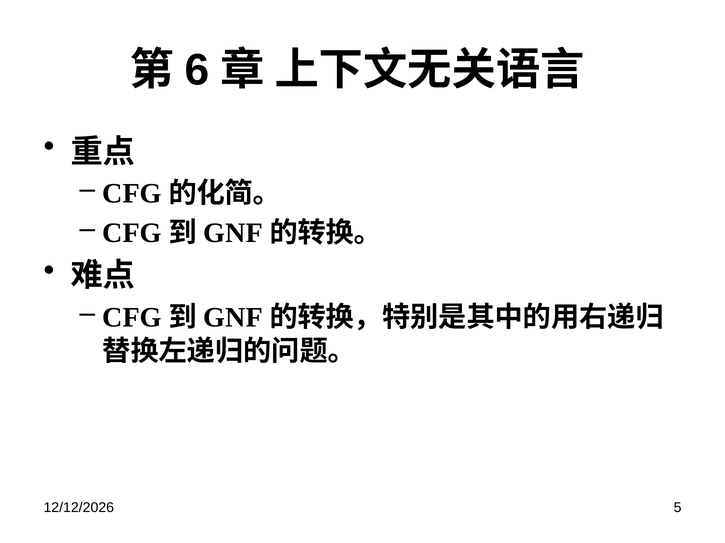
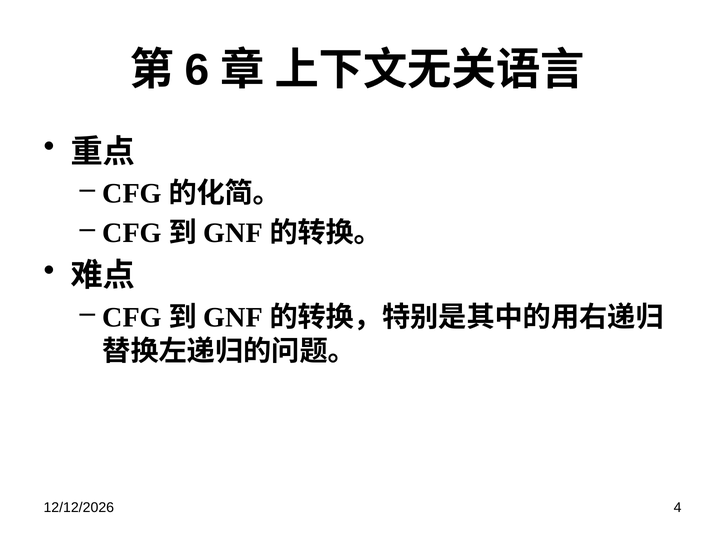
5: 5 -> 4 (678, 508)
